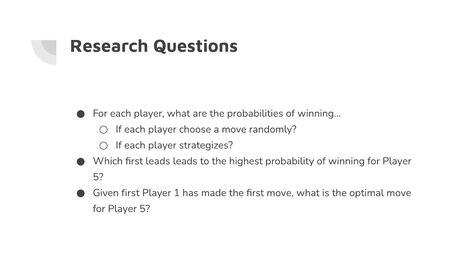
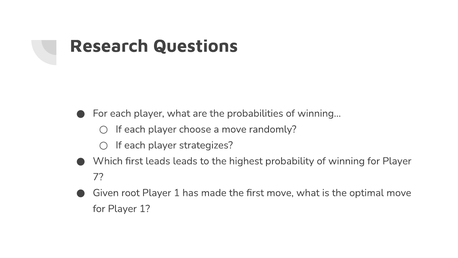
5: 5 -> 7 (98, 177)
Given first: first -> root (131, 193)
5: 5 -> 1 (145, 208)
